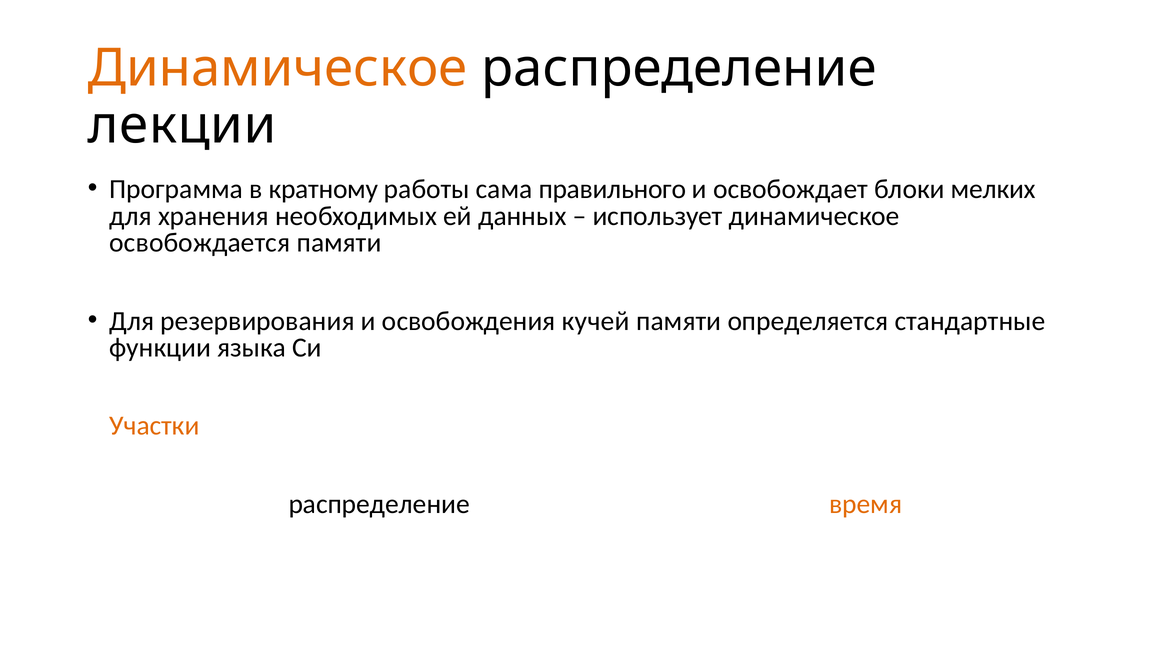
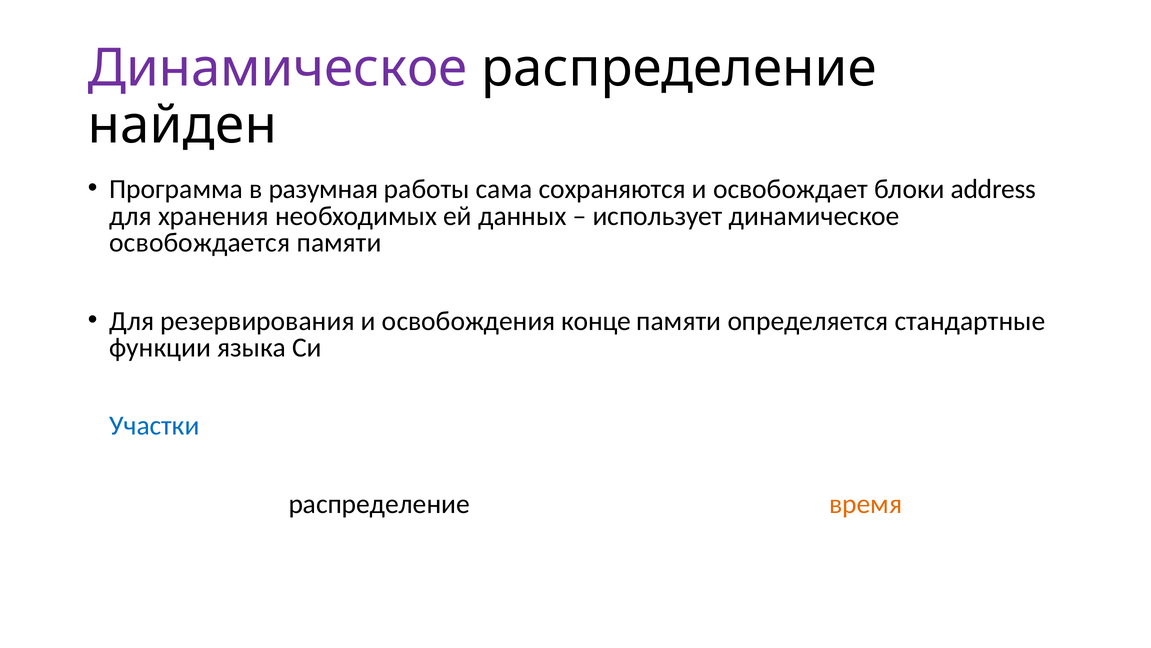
Динамическое colour: orange -> purple (278, 68)
лекции: лекции -> найден (182, 125)
кратному: кратному -> разумная (323, 189)
правильного: правильного -> сохраняются (612, 189)
мелких: мелких -> address (993, 189)
кучей: кучей -> конце (596, 321)
Участки colour: orange -> blue (154, 425)
